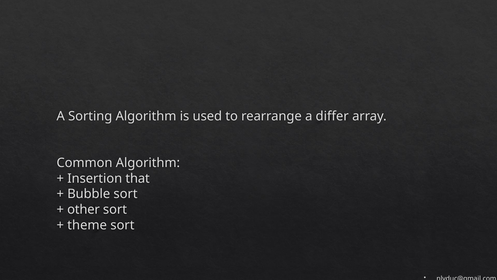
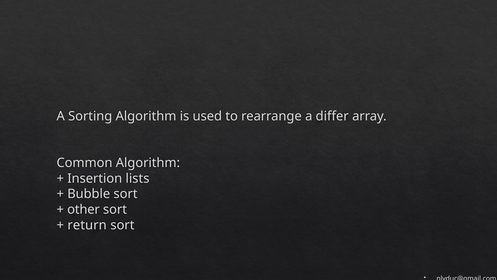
that: that -> lists (138, 178)
theme: theme -> return (87, 225)
